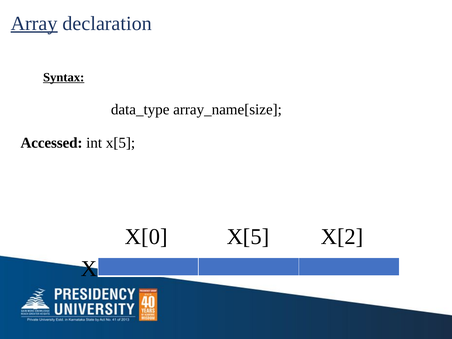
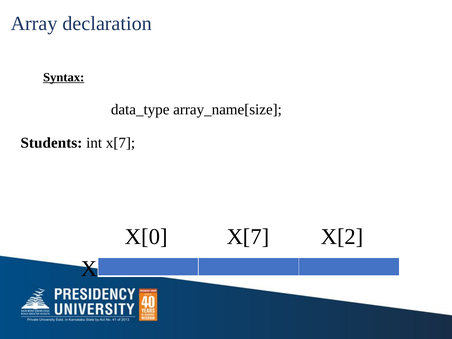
Array underline: present -> none (34, 23)
Accessed: Accessed -> Students (51, 143)
int x[5: x[5 -> x[7 (121, 143)
X[0 X[5: X[5 -> X[7 (248, 237)
